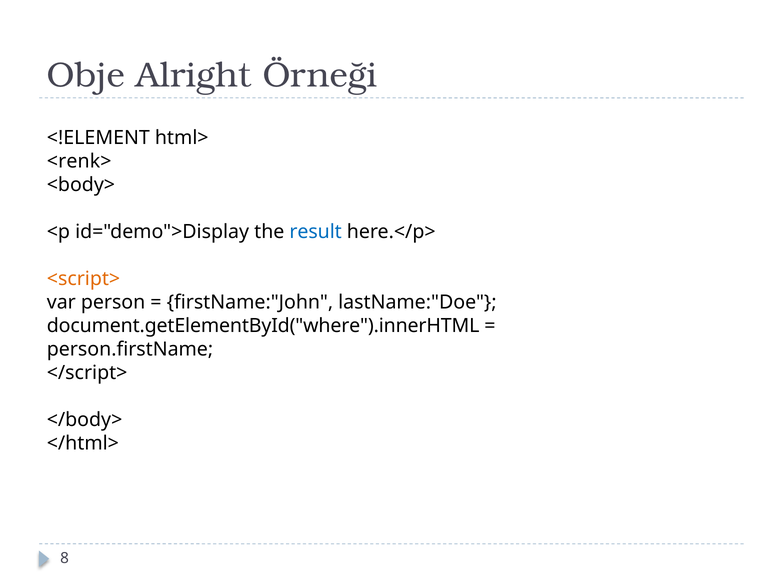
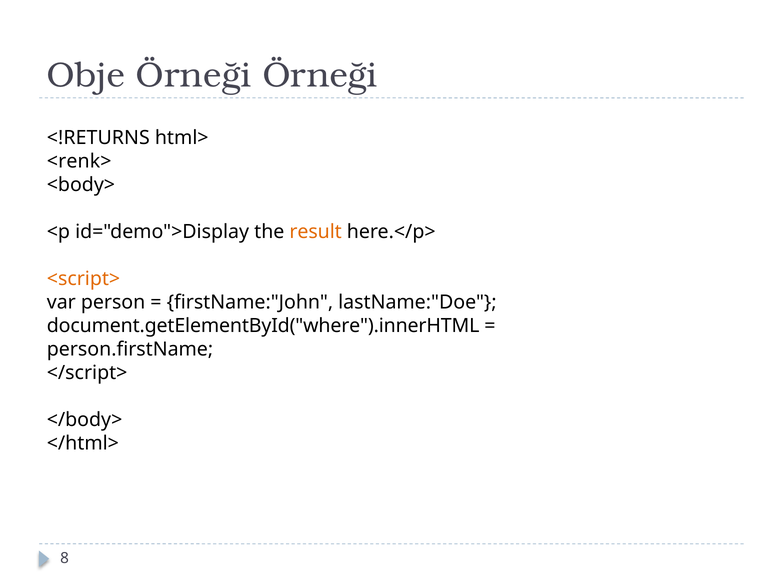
Obje Alright: Alright -> Örneği (194, 76)
<!ELEMENT: <!ELEMENT -> <!RETURNS (98, 138)
result colour: blue -> orange (316, 232)
